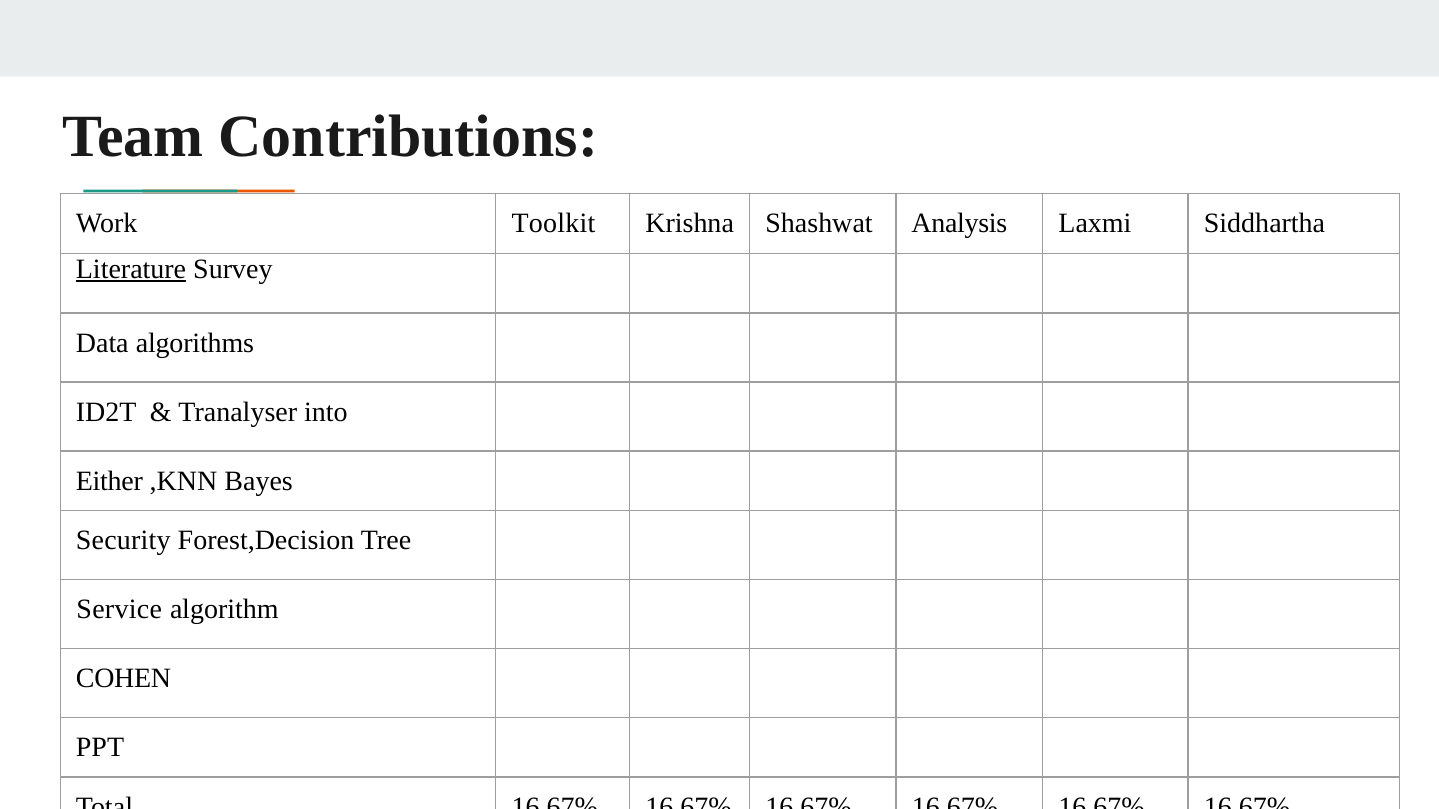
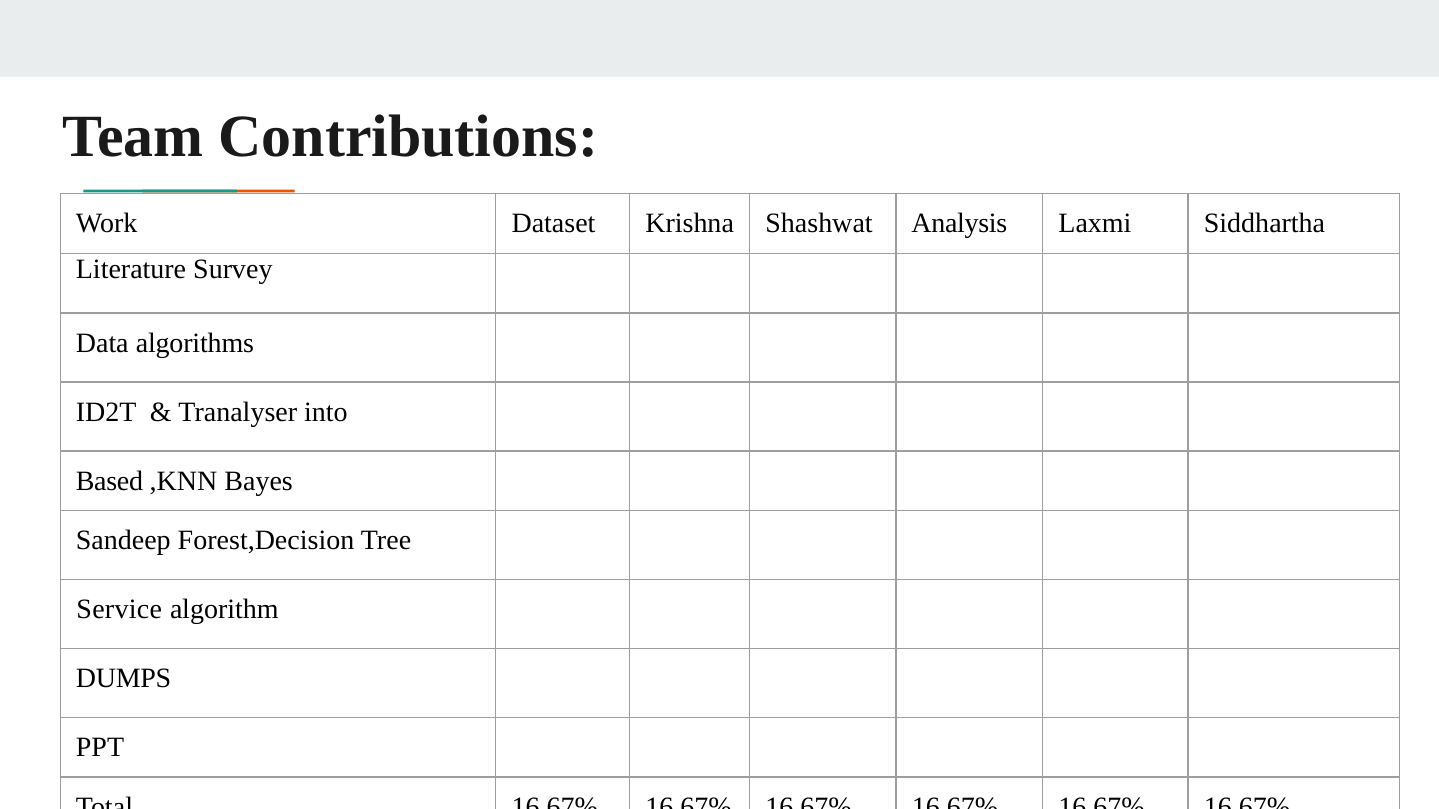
Toolkit: Toolkit -> Dataset (554, 224)
Literature underline: present -> none (131, 269)
Either: Either -> Based (109, 481)
Security: Security -> Sandeep (123, 541)
COHEN: COHEN -> DUMPS (124, 679)
